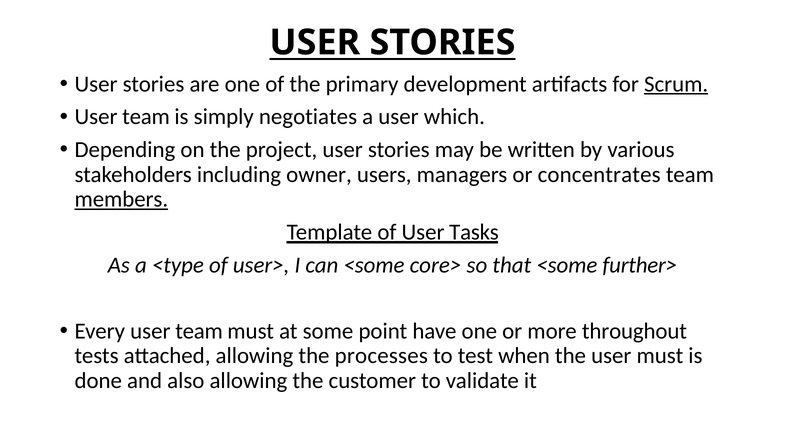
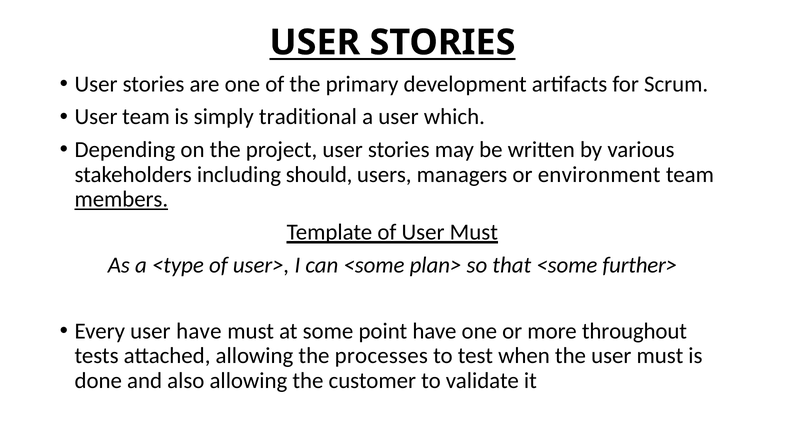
Scrum underline: present -> none (676, 84)
negotiates: negotiates -> traditional (308, 117)
owner: owner -> should (319, 174)
concentrates: concentrates -> environment (599, 174)
of User Tasks: Tasks -> Must (474, 232)
core>: core> -> plan> (436, 265)
Every user team: team -> have (199, 331)
